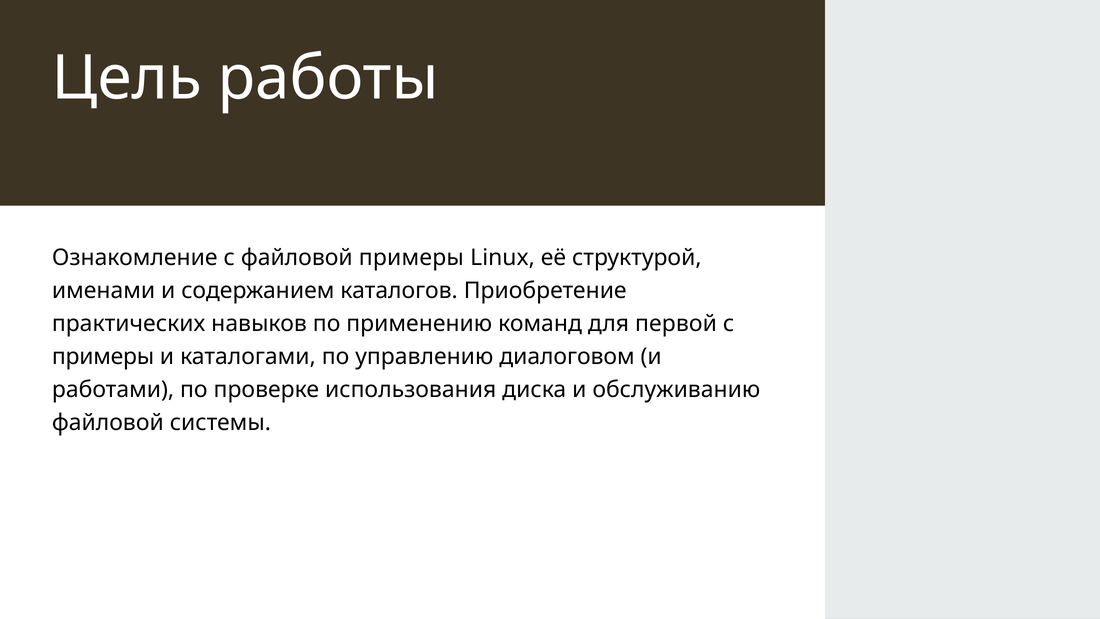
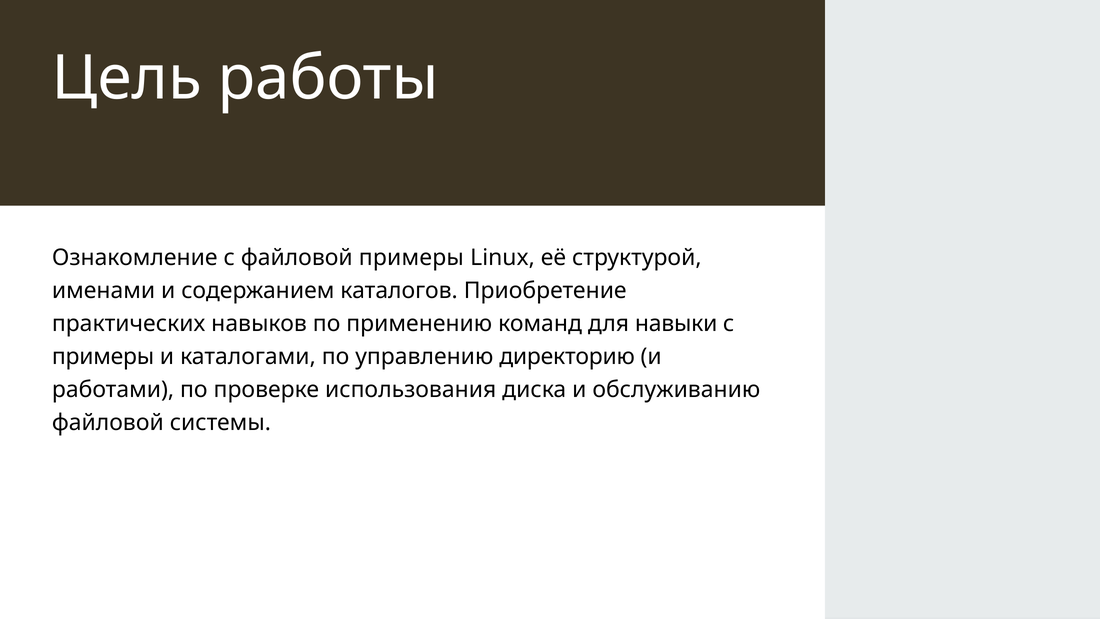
первой: первой -> навыки (676, 324)
диалоговом: диалоговом -> директорию (567, 357)
